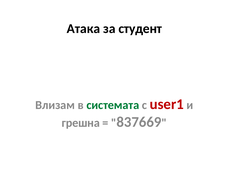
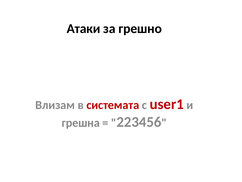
Атака: Атака -> Атаки (84, 29)
студент: студент -> грешно (140, 29)
системата colour: green -> red (113, 105)
837669: 837669 -> 223456 (139, 122)
